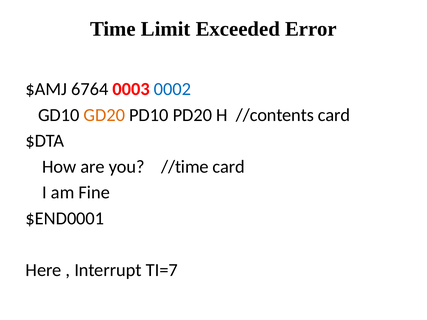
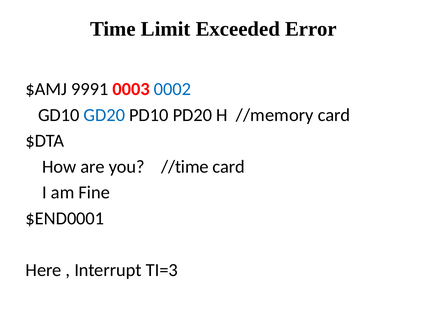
6764: 6764 -> 9991 (90, 89)
GD20 colour: orange -> blue (104, 115)
//contents: //contents -> //memory (275, 115)
TI=7: TI=7 -> TI=3 (162, 270)
